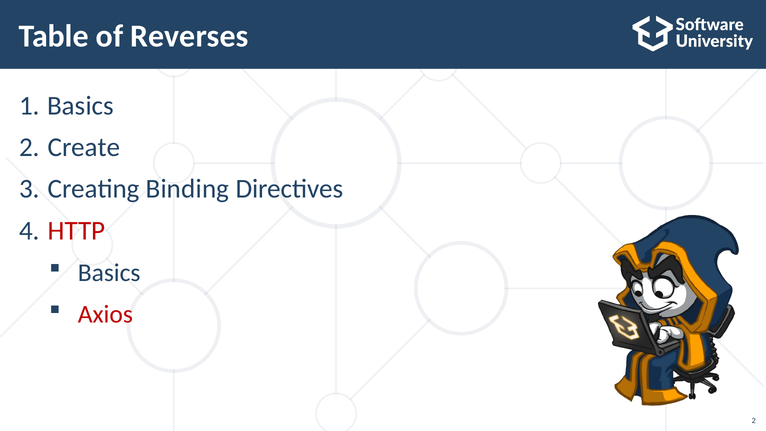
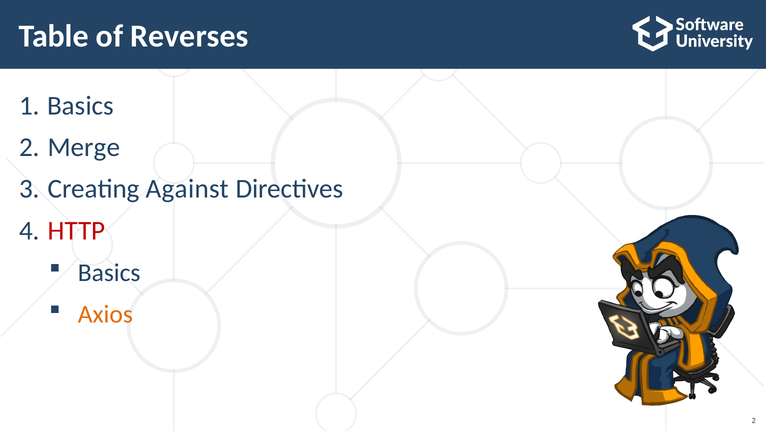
Create: Create -> Merge (84, 147)
Binding: Binding -> Against (187, 189)
Axios colour: red -> orange (105, 314)
